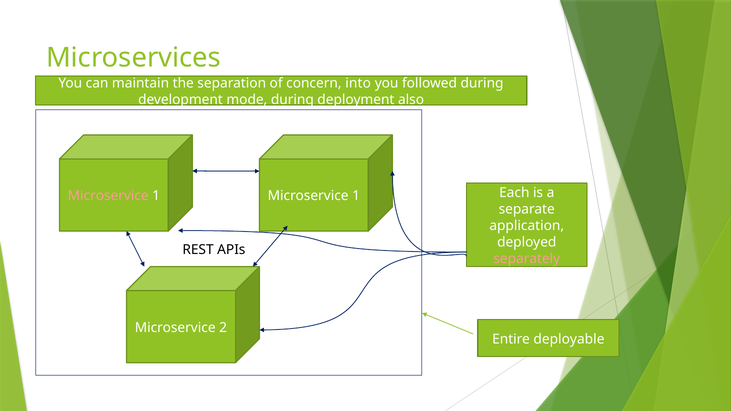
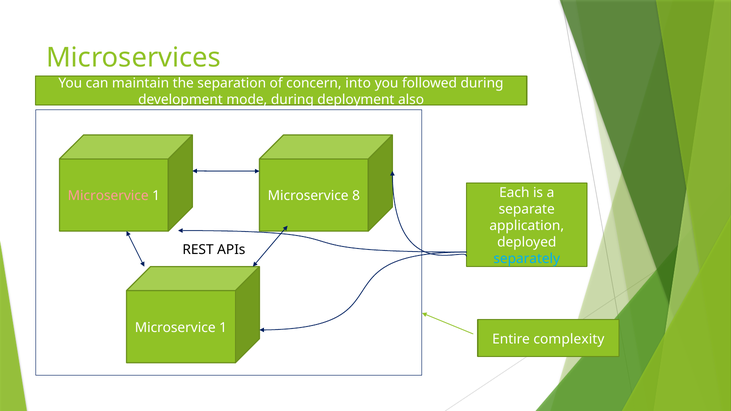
1 Microservice 1: 1 -> 8 (356, 196)
separately colour: pink -> light blue (527, 259)
2: 2 -> 1 (223, 328)
deployable: deployable -> complexity (569, 339)
